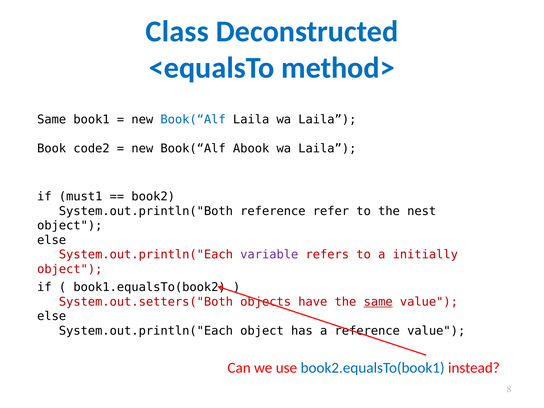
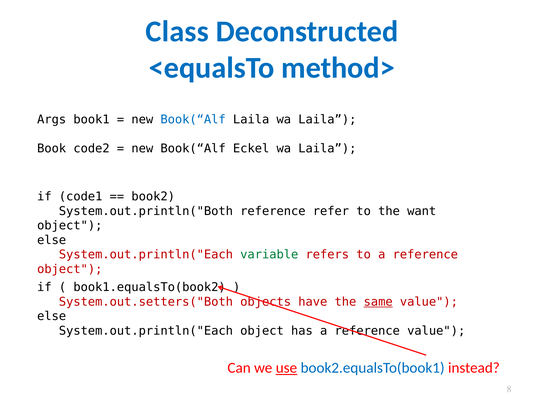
Same: Same -> Args (52, 120)
Abook: Abook -> Eckel (251, 149)
must1: must1 -> code1 (81, 197)
nest: nest -> want (422, 211)
variable colour: purple -> green (269, 255)
to a initially: initially -> reference (425, 255)
use underline: none -> present (286, 368)
